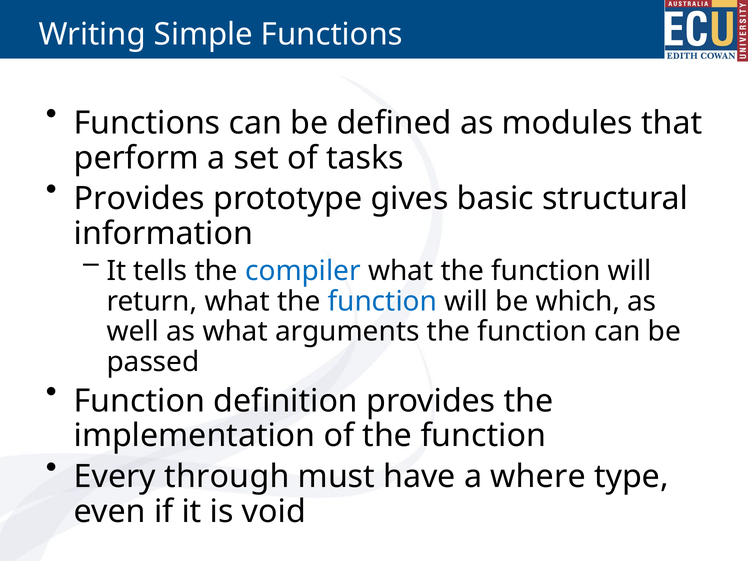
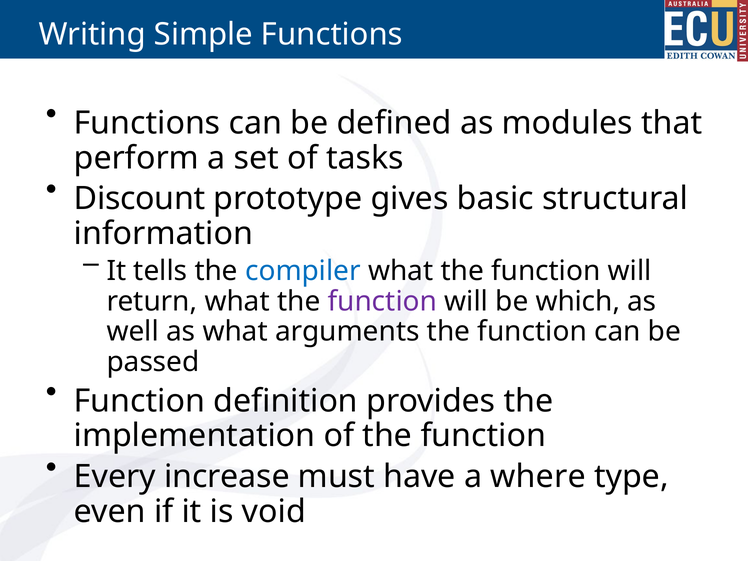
Provides: Provides -> Discount (140, 199)
function colour: blue -> purple (382, 301)
through: through -> increase (227, 477)
